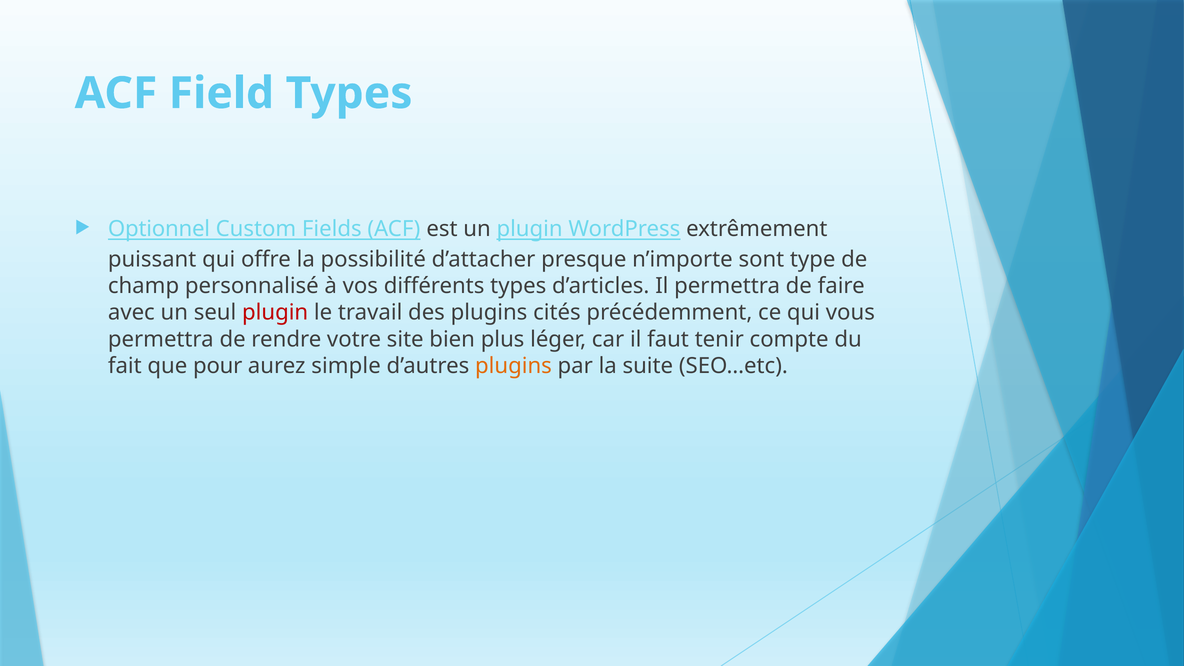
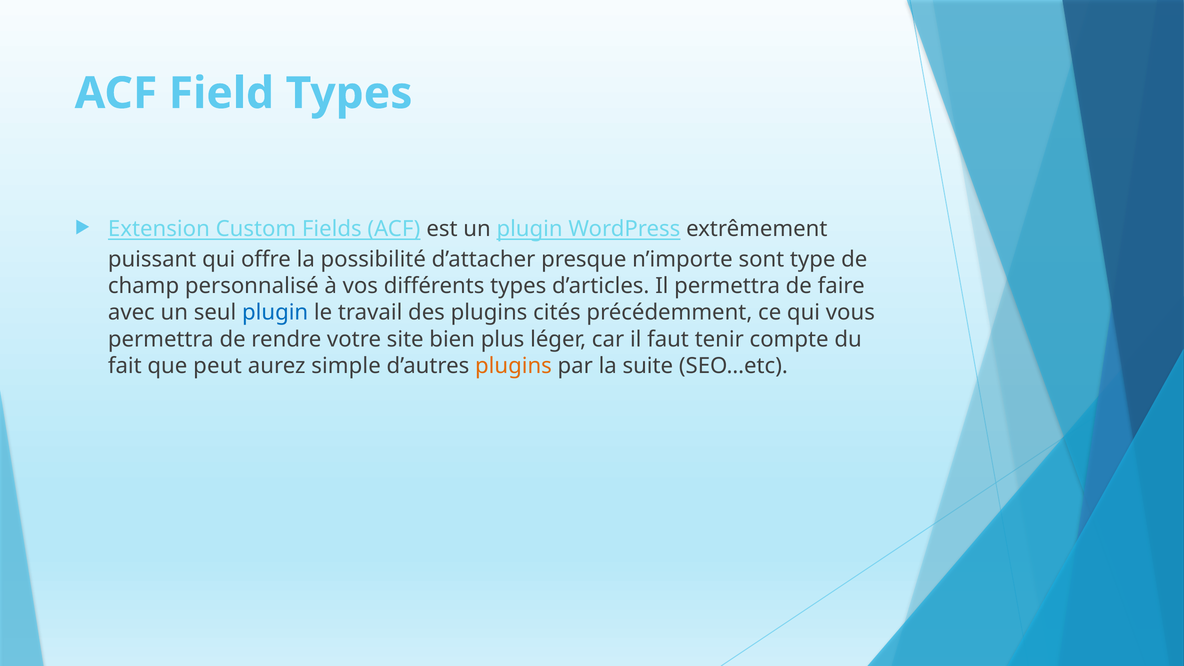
Optionnel: Optionnel -> Extension (159, 229)
plugin colour: red -> blue (275, 313)
pour: pour -> peut (218, 366)
